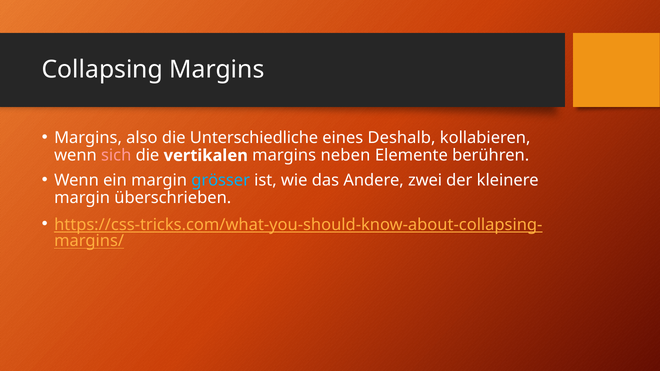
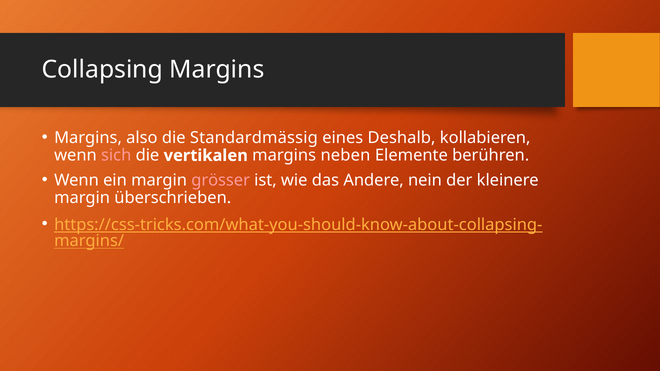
Unterschiedliche: Unterschiedliche -> Standardmässig (254, 138)
grösser colour: light blue -> pink (221, 180)
zwei: zwei -> nein (425, 180)
